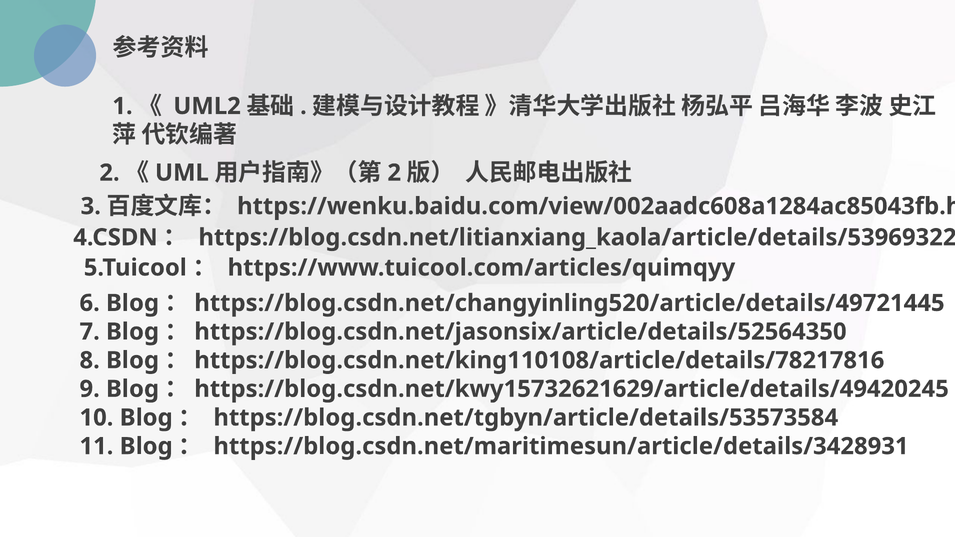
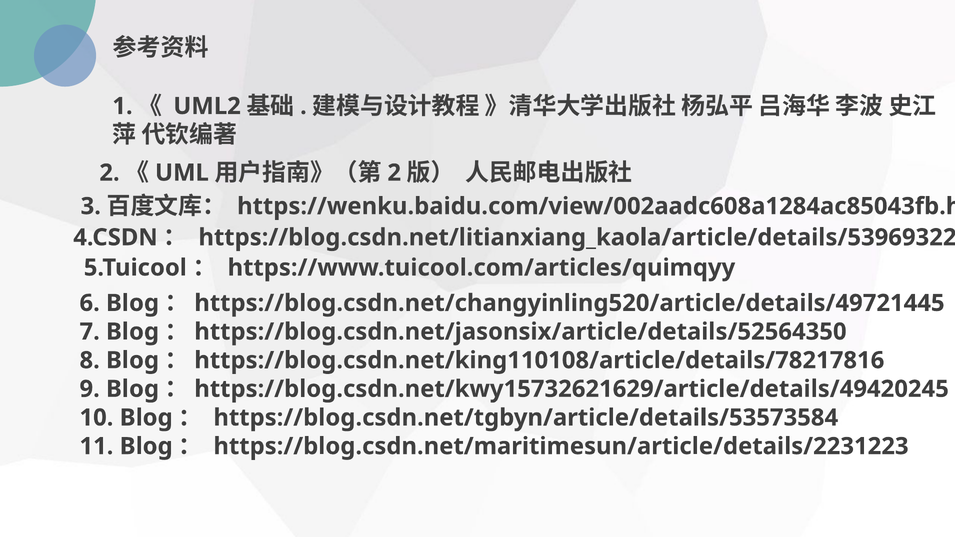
https://blog.csdn.net/maritimesun/article/details/3428931: https://blog.csdn.net/maritimesun/article/details/3428931 -> https://blog.csdn.net/maritimesun/article/details/2231223 (561, 446)
